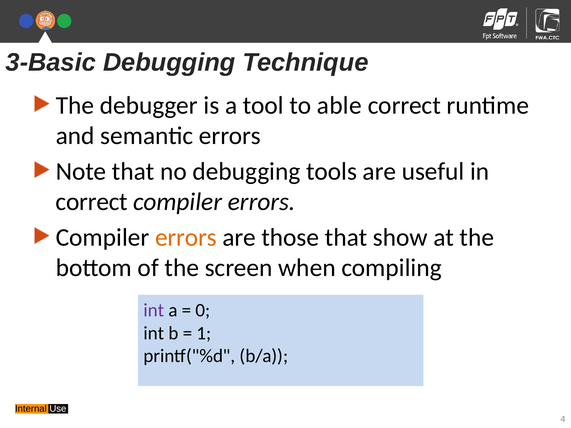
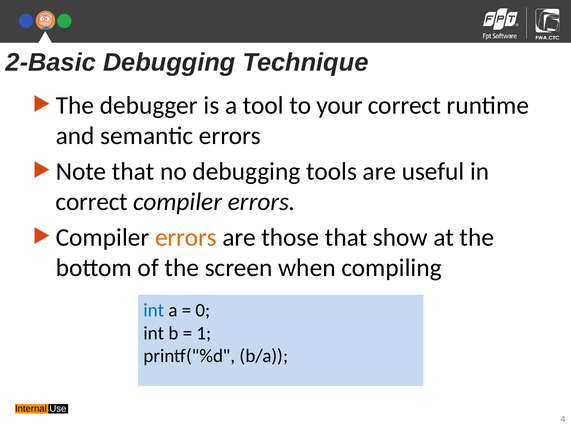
3-Basic: 3-Basic -> 2-Basic (51, 63)
able: able -> your (340, 106)
int colour: purple -> blue (154, 311)
